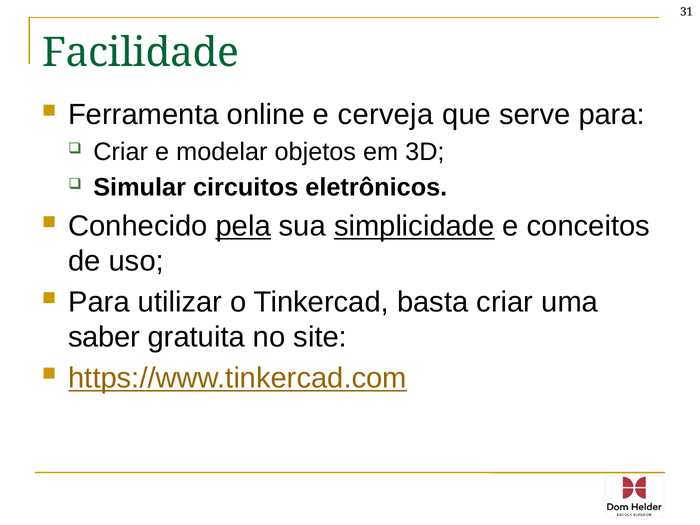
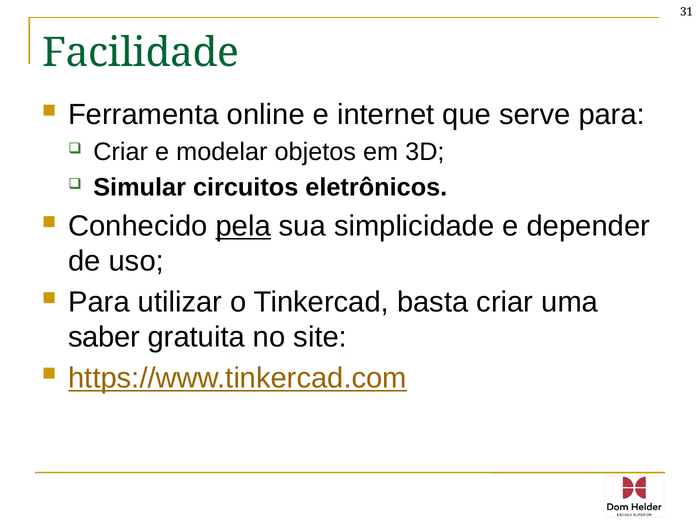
cerveja: cerveja -> internet (386, 115)
simplicidade underline: present -> none (414, 226)
conceitos: conceitos -> depender (588, 226)
